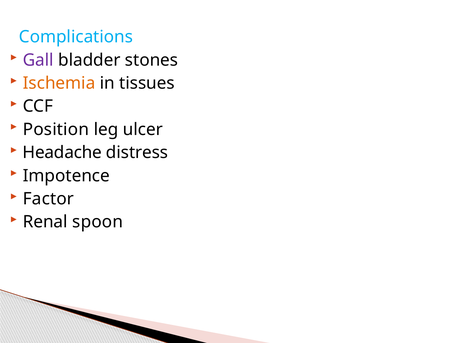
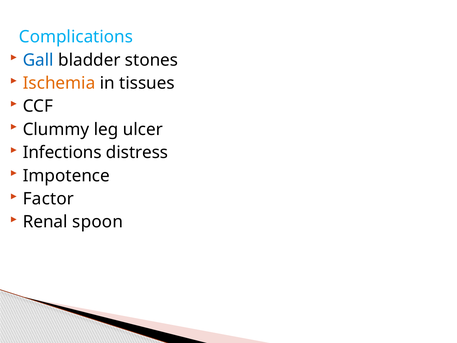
Gall colour: purple -> blue (38, 60)
Position: Position -> Clummy (56, 129)
Headache: Headache -> Infections (62, 152)
